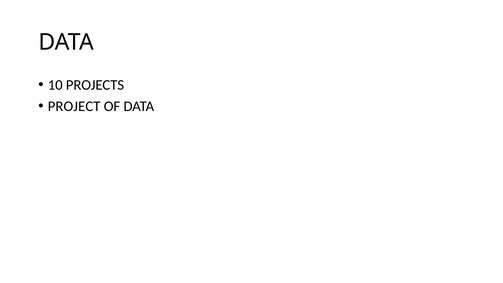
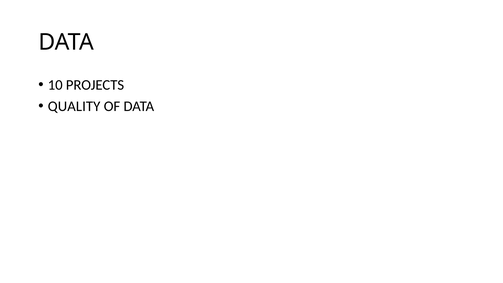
PROJECT: PROJECT -> QUALITY (74, 106)
